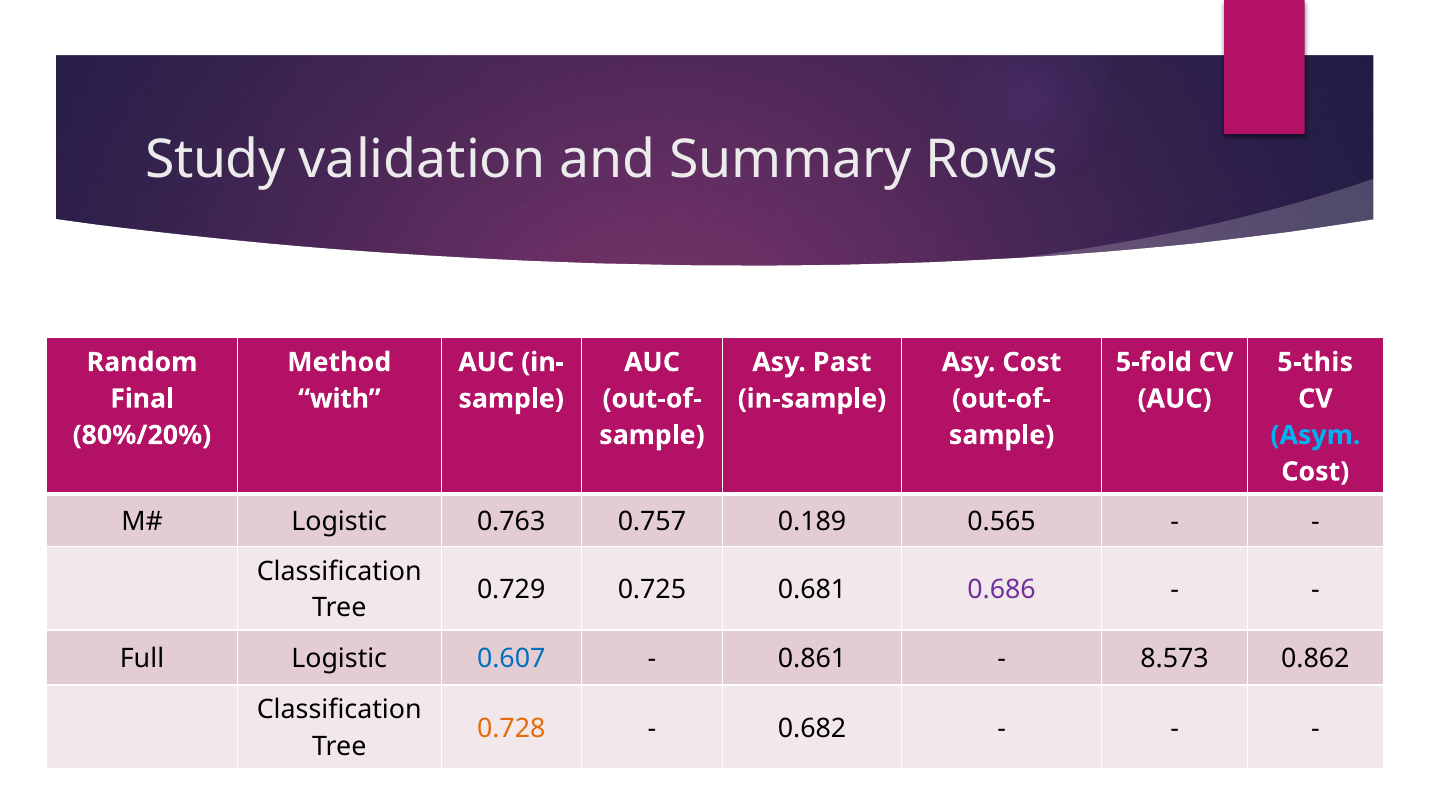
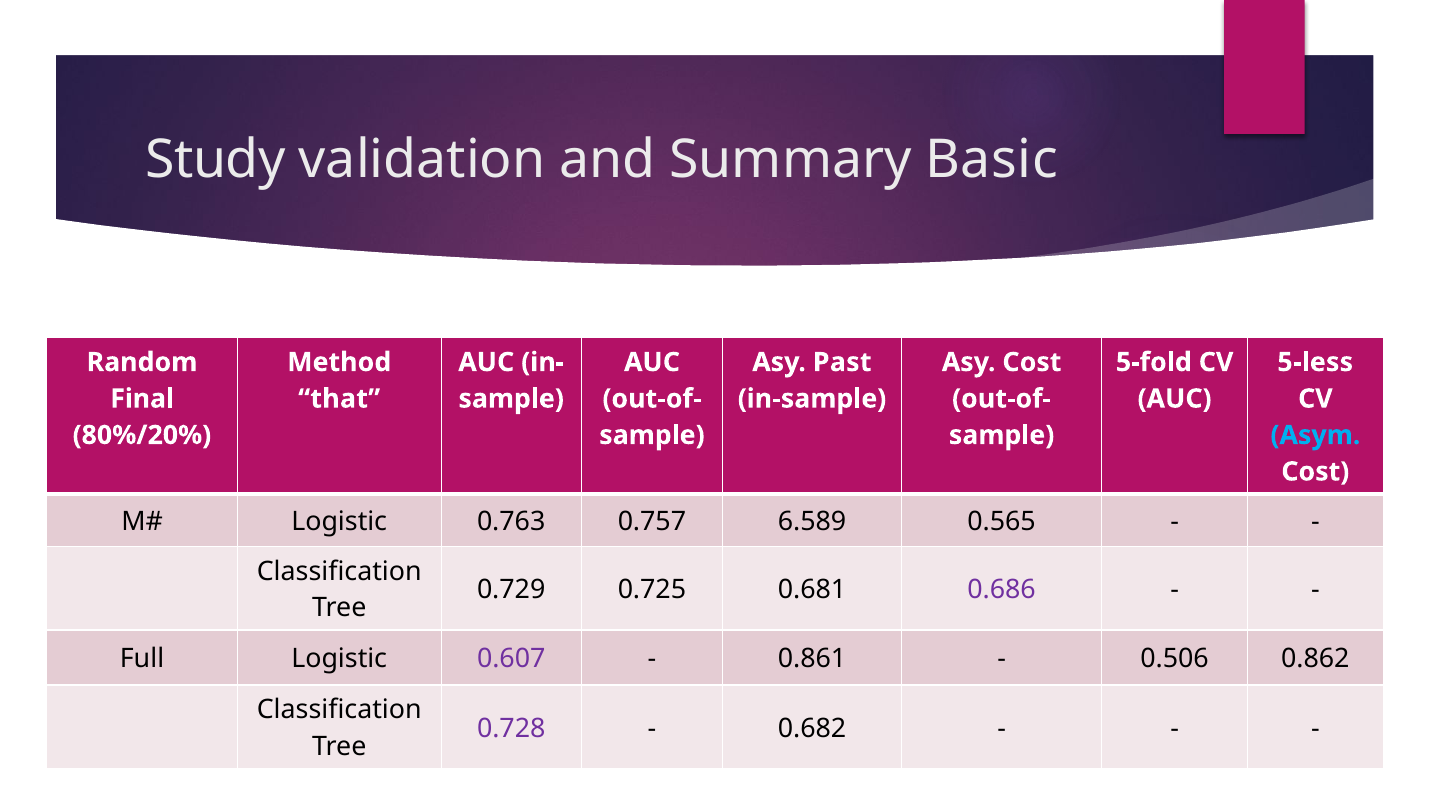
Rows: Rows -> Basic (992, 159)
5-this: 5-this -> 5-less (1315, 362)
with: with -> that (339, 399)
0.189: 0.189 -> 6.589 (812, 522)
0.607 colour: blue -> purple (511, 659)
8.573: 8.573 -> 0.506 (1175, 659)
0.728 colour: orange -> purple (511, 729)
